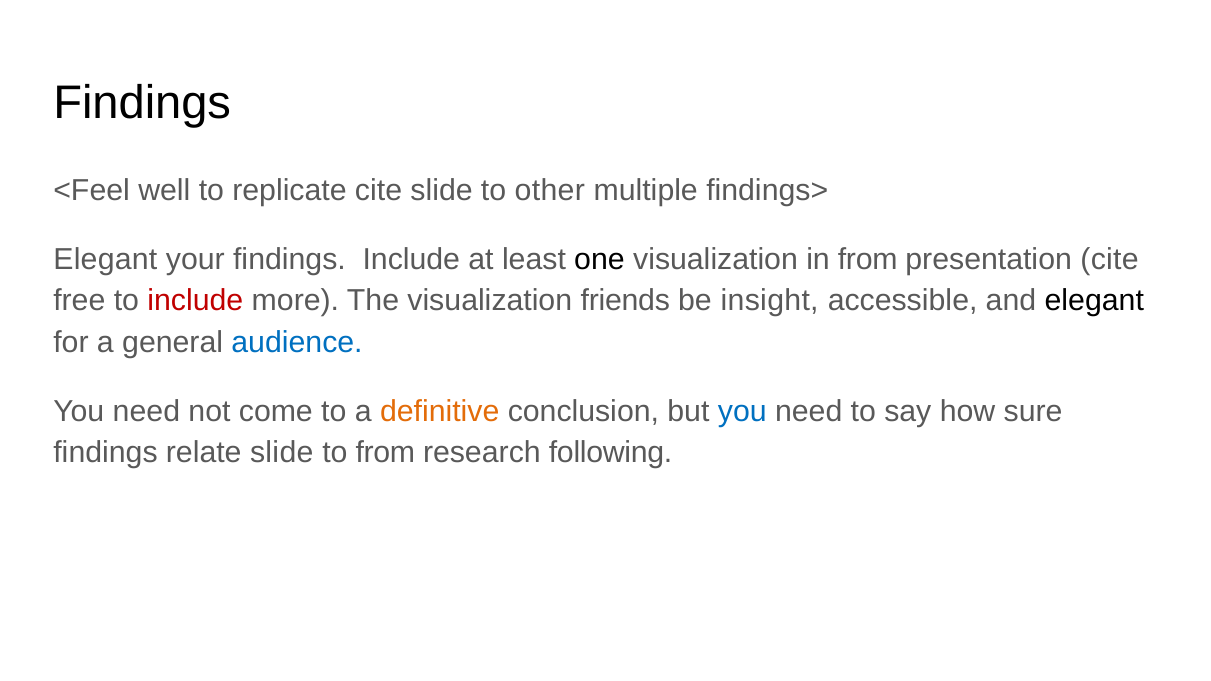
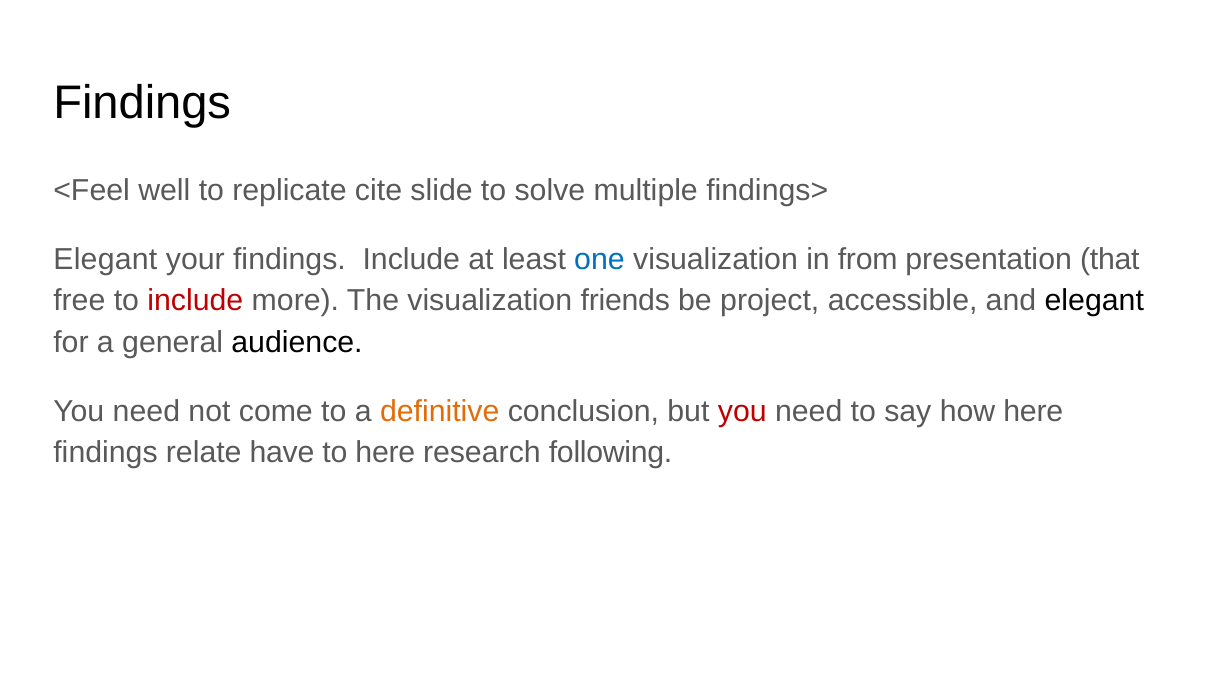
other: other -> solve (550, 190)
one colour: black -> blue (600, 259)
presentation cite: cite -> that (1110, 259)
insight: insight -> project (770, 301)
audience colour: blue -> black (297, 343)
you colour: blue -> red (742, 411)
how sure: sure -> here (1033, 411)
relate slide: slide -> have (282, 453)
to from: from -> here (385, 453)
